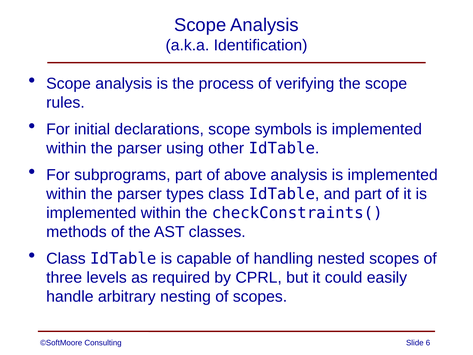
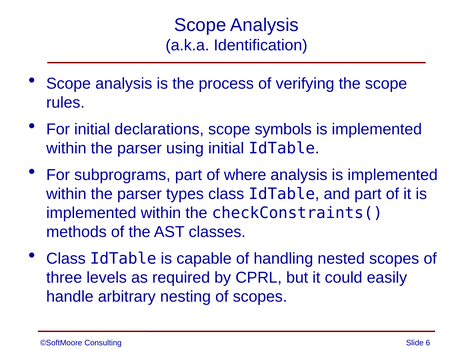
using other: other -> initial (226, 148)
above: above -> where (245, 175)
